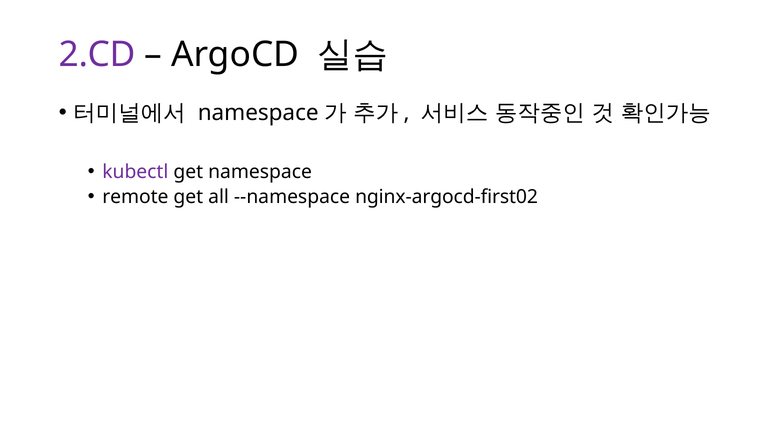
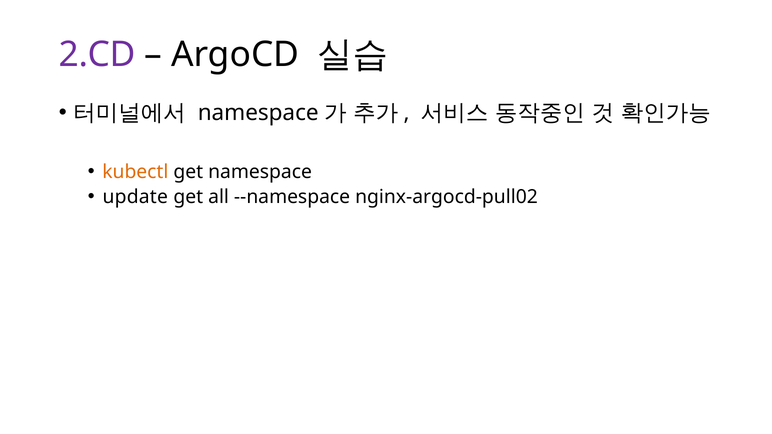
kubectl colour: purple -> orange (135, 172)
remote: remote -> update (135, 197)
nginx-argocd-first02: nginx-argocd-first02 -> nginx-argocd-pull02 (446, 197)
